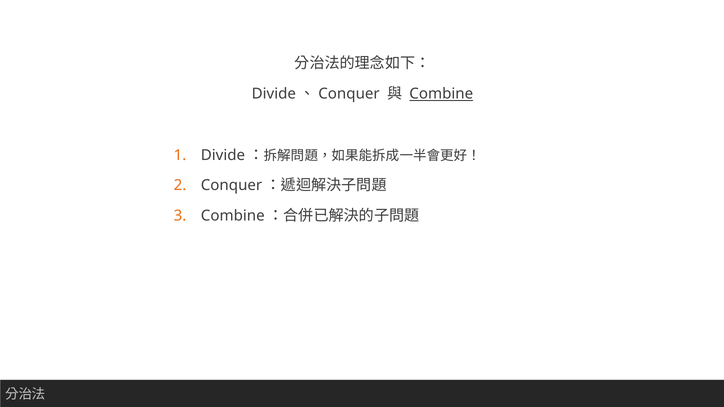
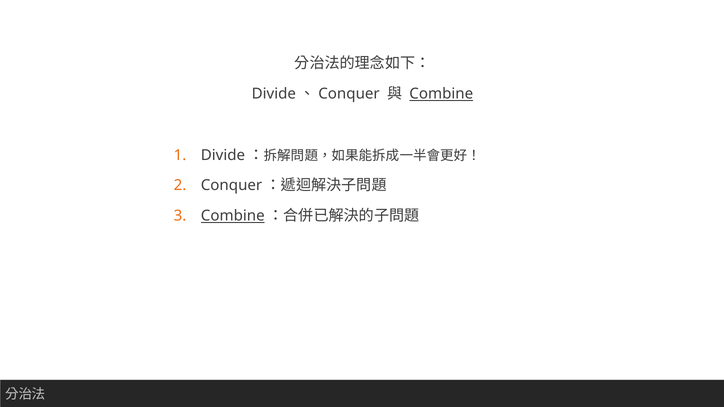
Combine underline: none -> present (233, 216)
